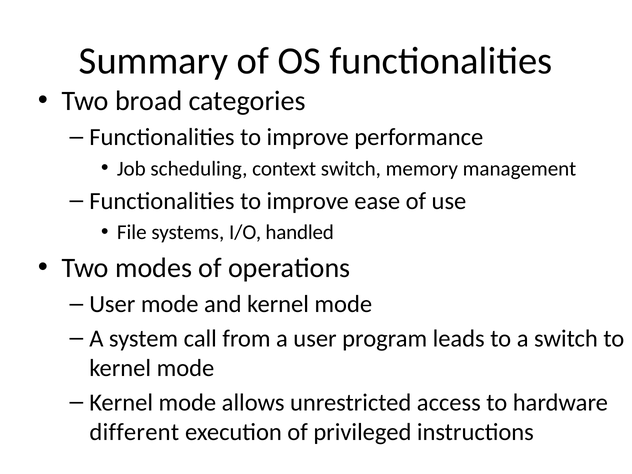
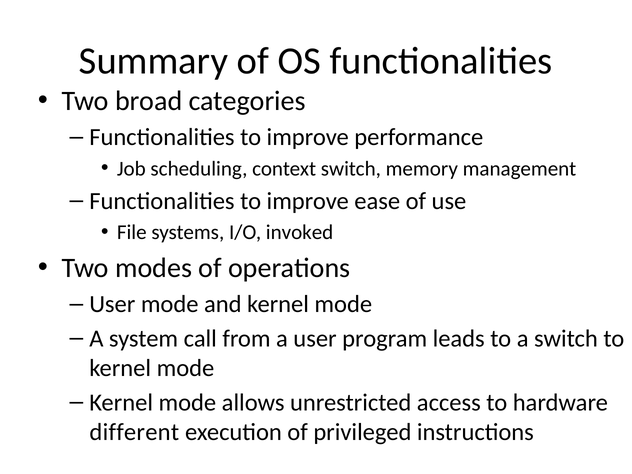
handled: handled -> invoked (300, 232)
